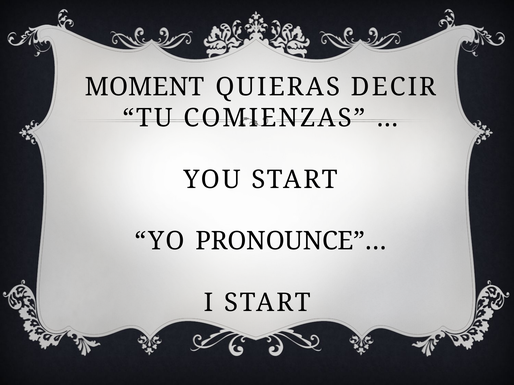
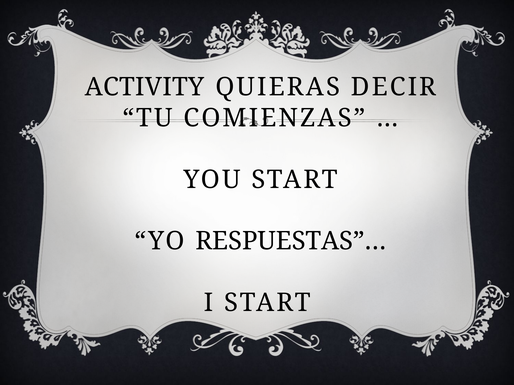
MOMENT: MOMENT -> ACTIVITY (144, 87)
PRONOUNCE”…: PRONOUNCE”… -> RESPUESTAS”… (291, 241)
